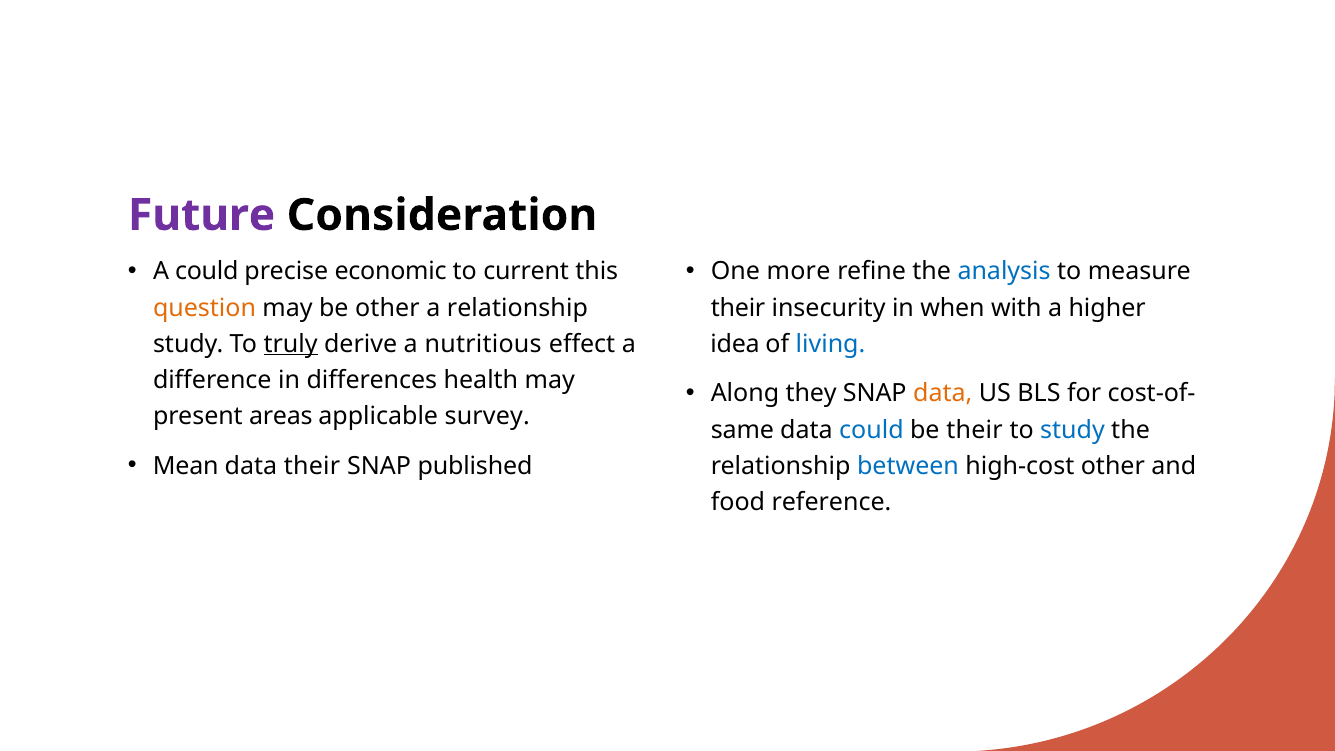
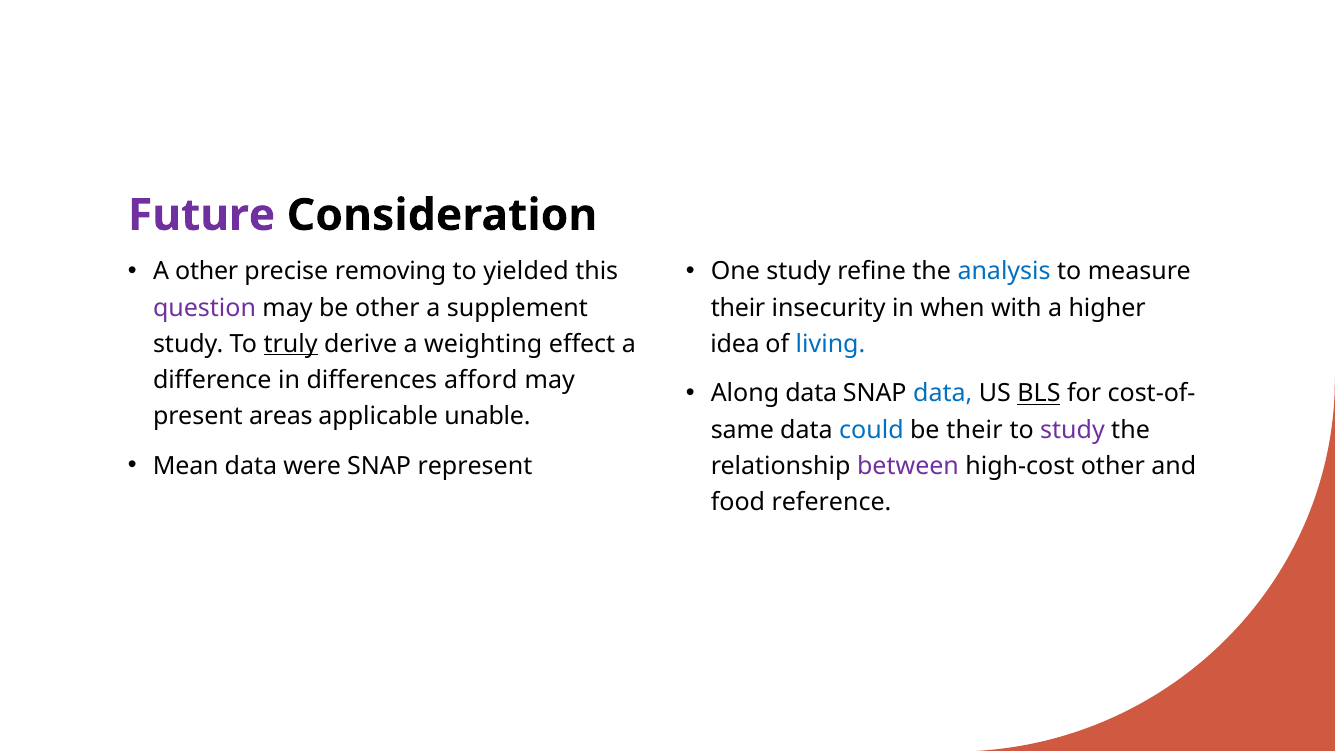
A could: could -> other (207, 272)
economic: economic -> removing (391, 272)
current: current -> yielded (526, 272)
One more: more -> study (799, 272)
question colour: orange -> purple (205, 308)
a relationship: relationship -> supplement (517, 308)
nutritious: nutritious -> weighting (483, 344)
health: health -> afford (481, 380)
Along they: they -> data (811, 394)
data colour: orange -> blue (943, 394)
BLS underline: none -> present (1039, 394)
survey: survey -> unable (487, 416)
study colour: blue -> purple (1073, 430)
data their: their -> were (312, 466)
published: published -> represent (475, 466)
between colour: blue -> purple (908, 466)
